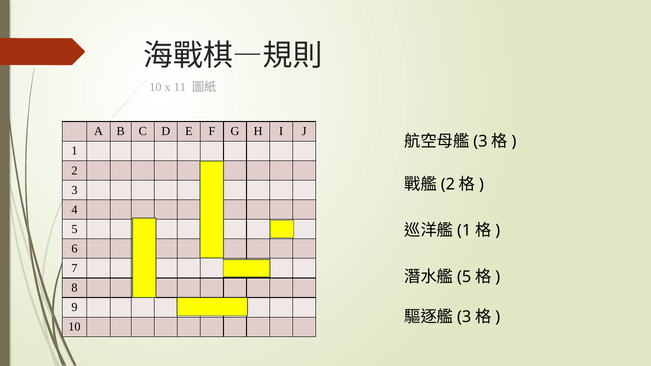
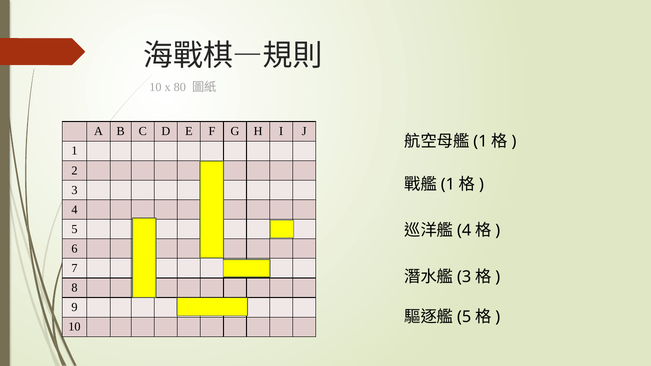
11: 11 -> 80 (180, 88)
3: 3 -> 1 (480, 141)
2: 2 -> 1 (448, 184)
1: 1 -> 4 (464, 231)
5: 5 -> 3 (464, 277)
3: 3 -> 5 (464, 317)
